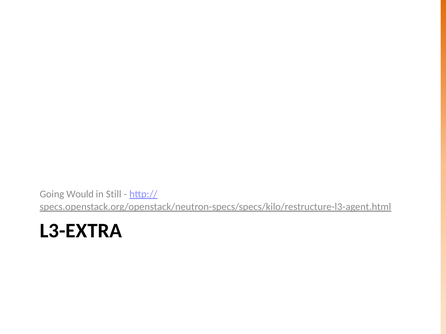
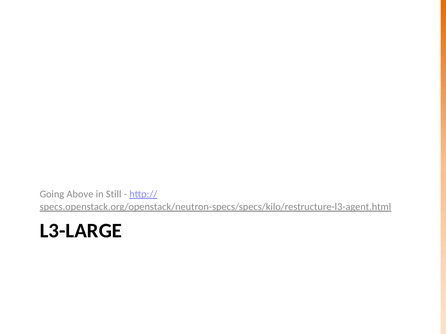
Would: Would -> Above (80, 194)
L3-EXTRA: L3-EXTRA -> L3-LARGE (81, 231)
